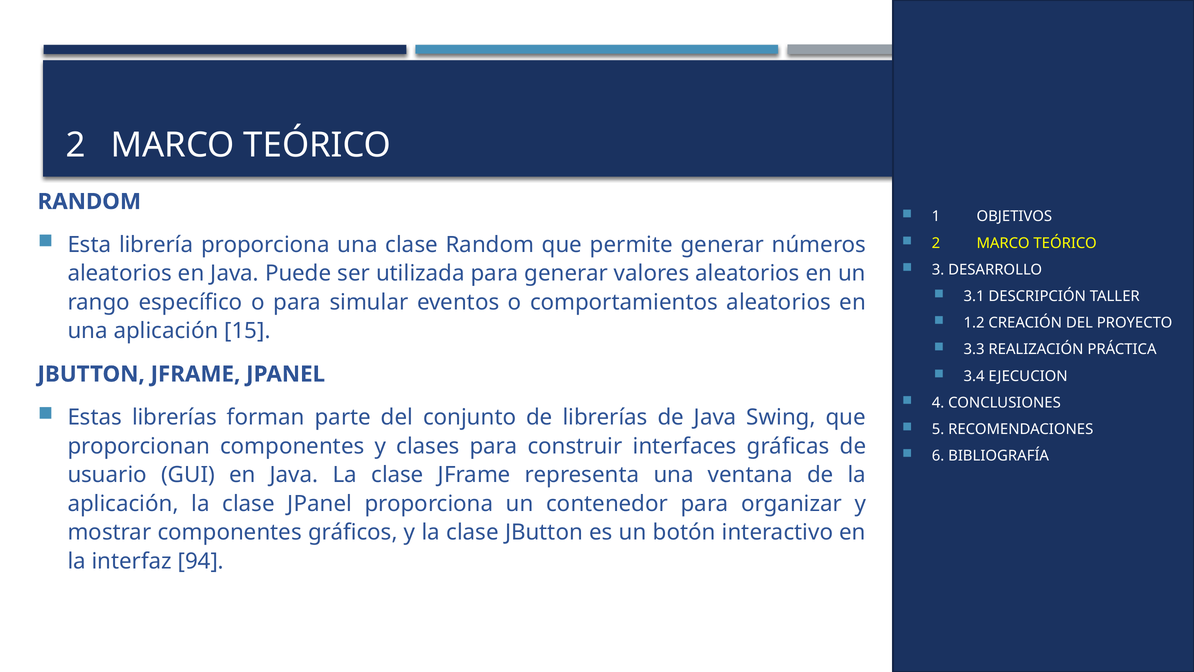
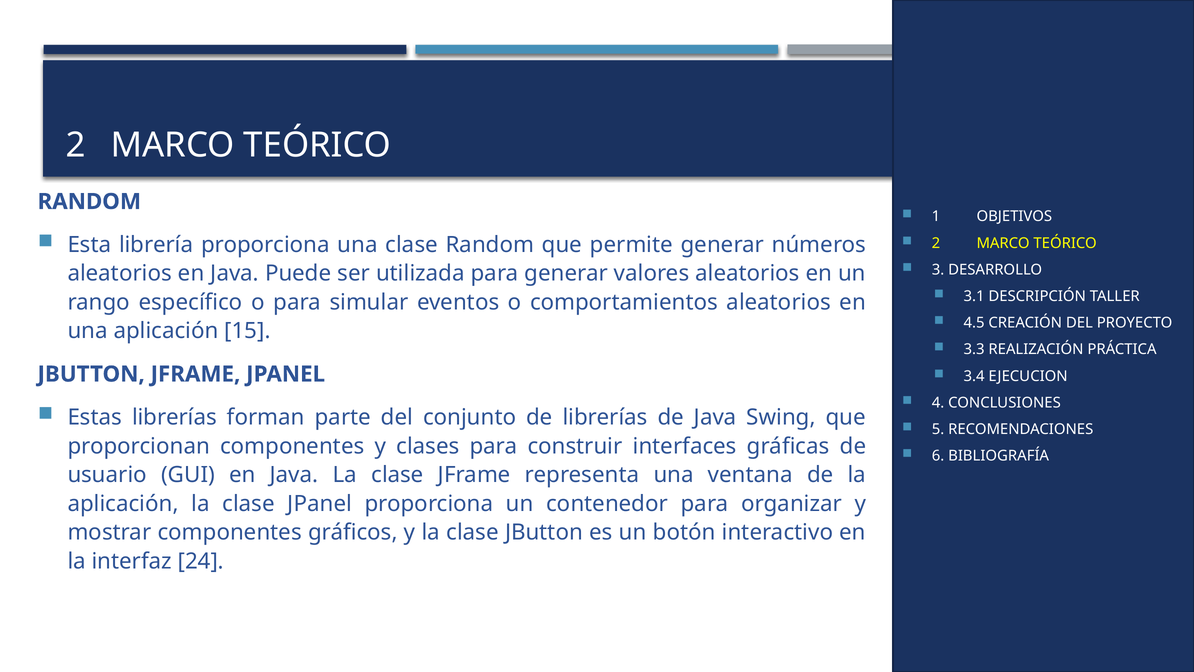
1.2: 1.2 -> 4.5 (974, 323)
94: 94 -> 24 (201, 561)
